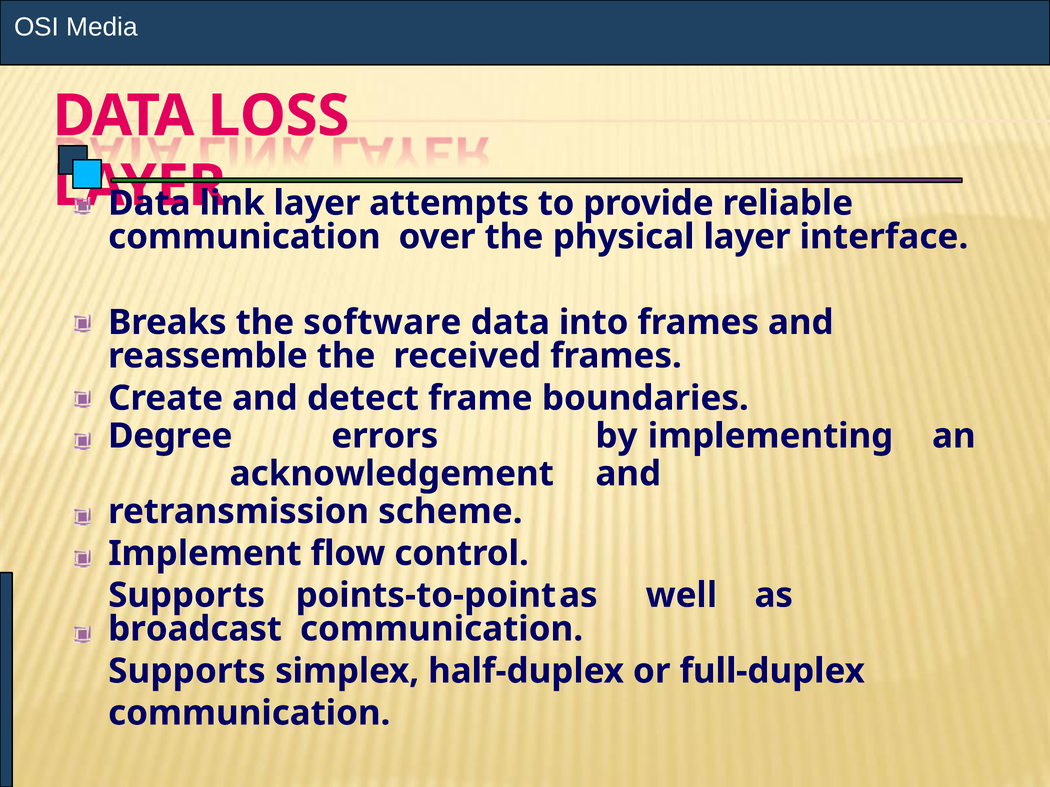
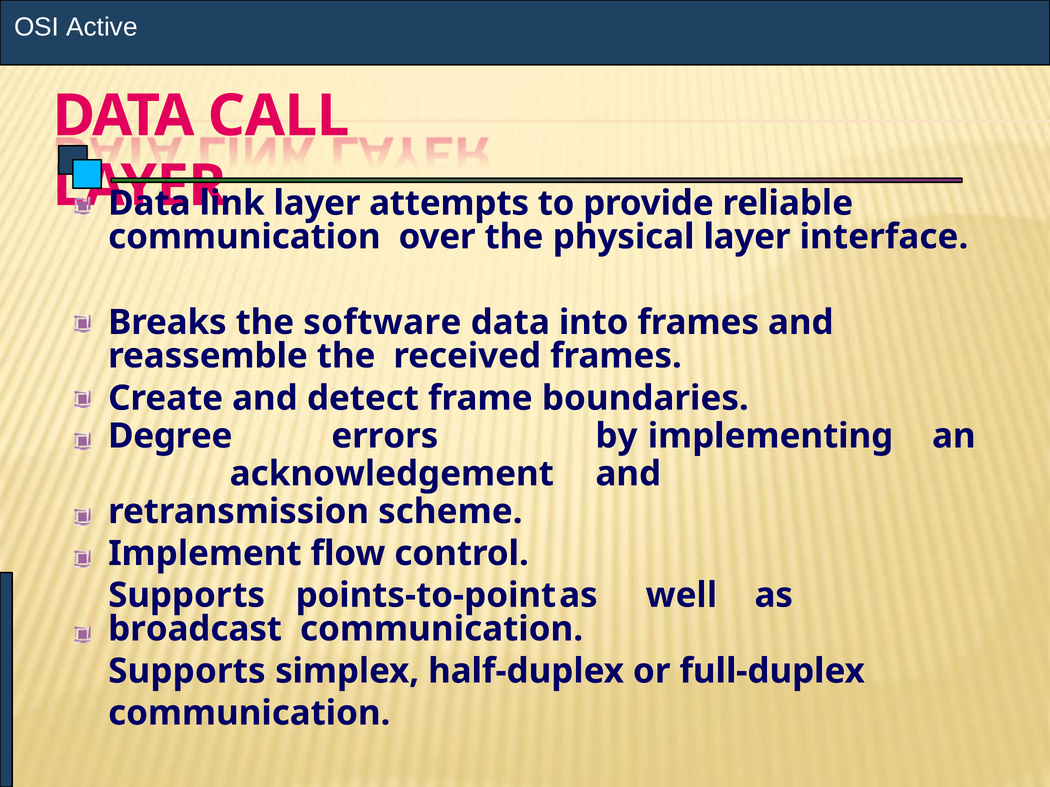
Media: Media -> Active (102, 27)
LOSS: LOSS -> CALL (279, 116)
